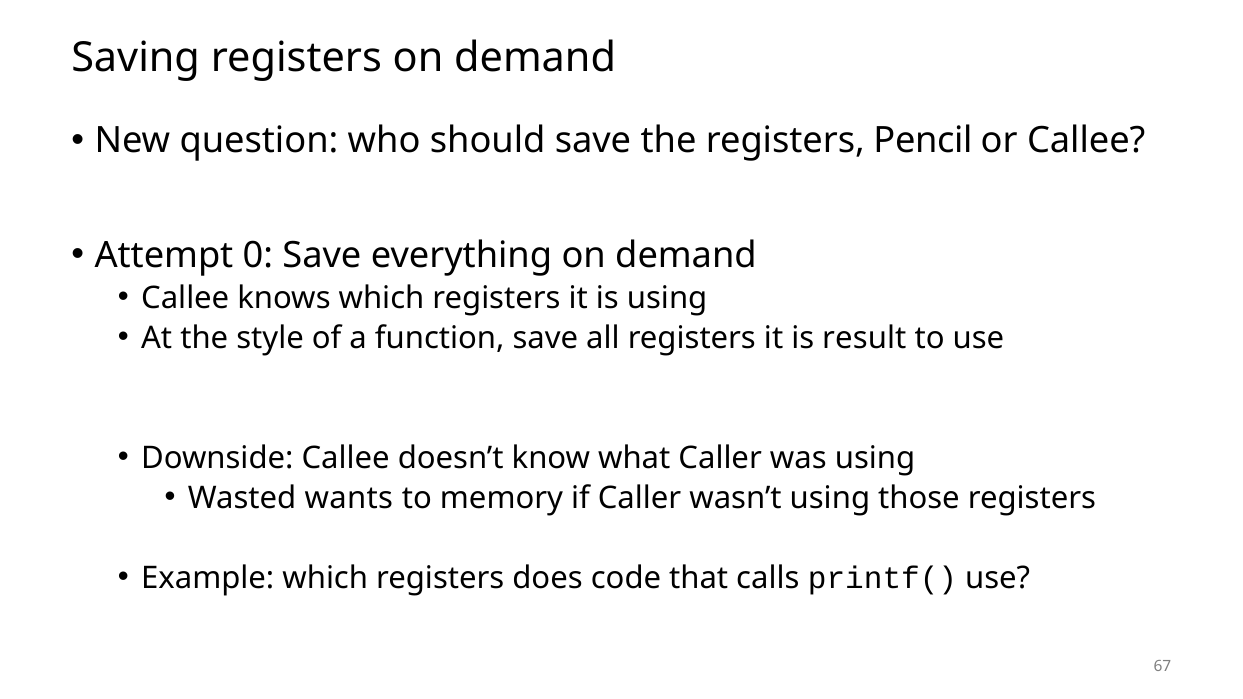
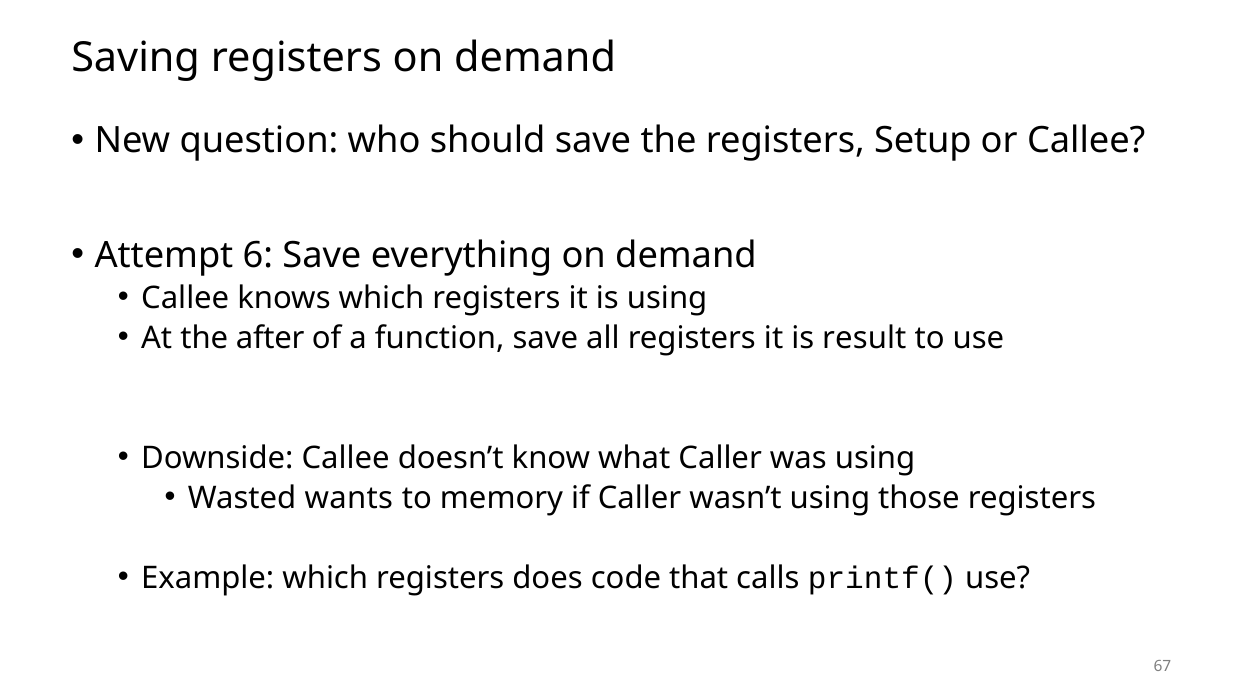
Pencil: Pencil -> Setup (923, 141)
0: 0 -> 6 (258, 255)
style: style -> after (270, 338)
